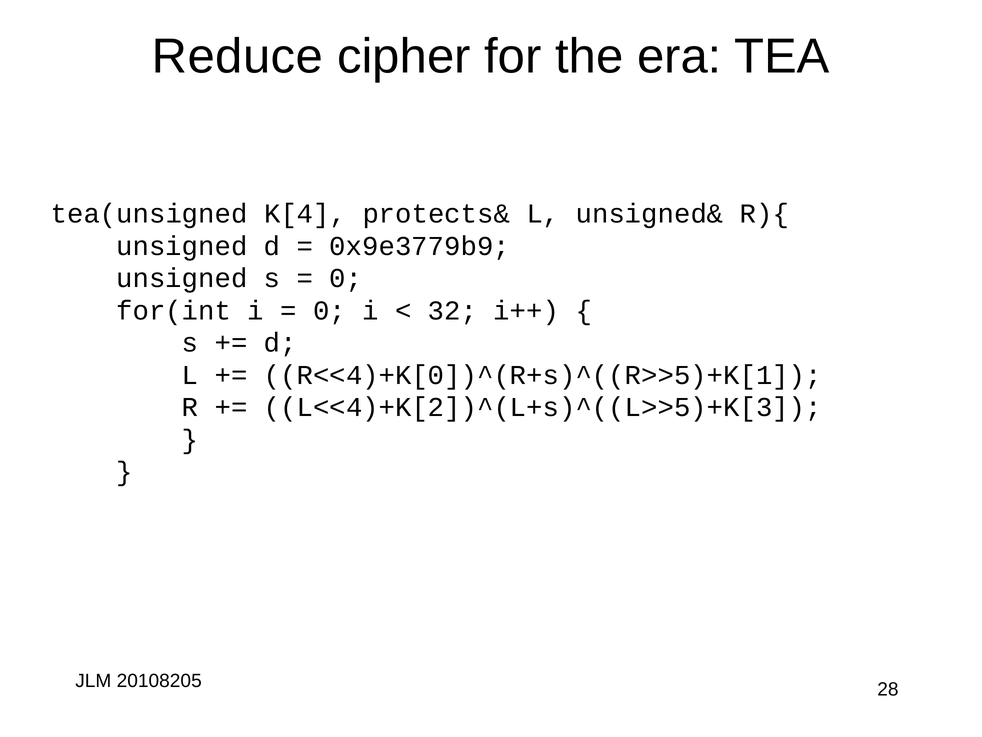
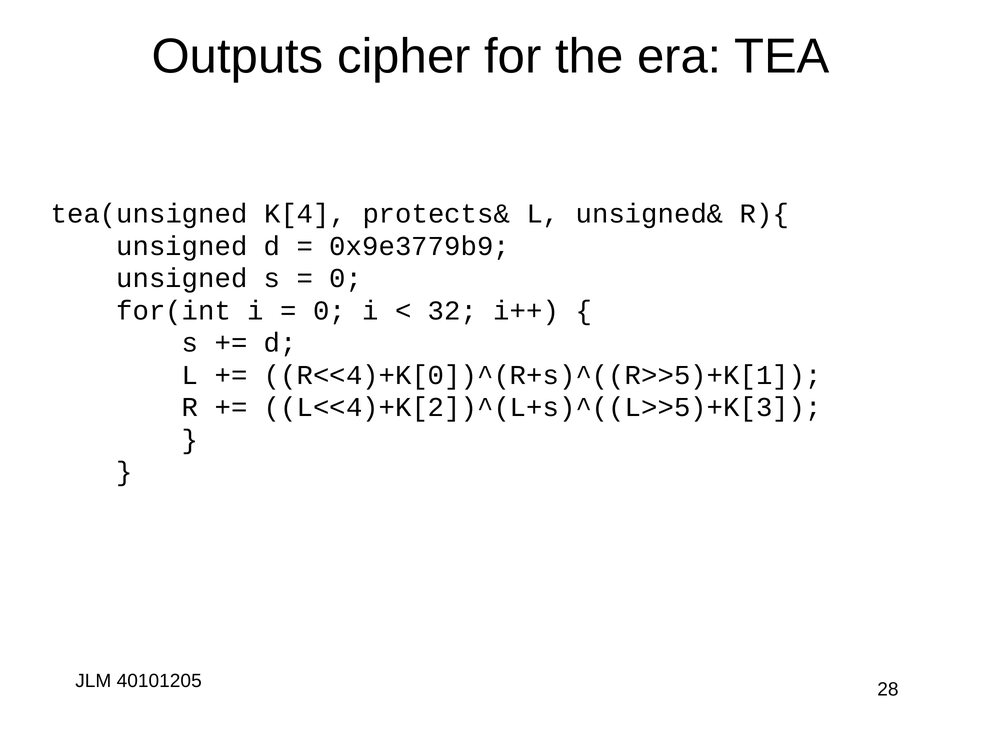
Reduce: Reduce -> Outputs (238, 57)
20108205: 20108205 -> 40101205 (159, 681)
